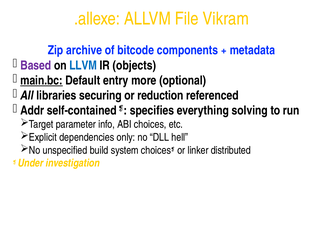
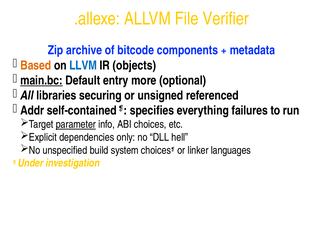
Vikram: Vikram -> Verifier (226, 19)
Based colour: purple -> orange (36, 65)
reduction: reduction -> unsigned (160, 96)
solving: solving -> failures (250, 111)
parameter underline: none -> present (76, 125)
distributed: distributed -> languages (231, 150)
